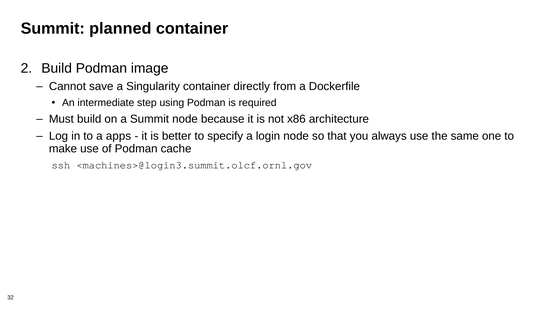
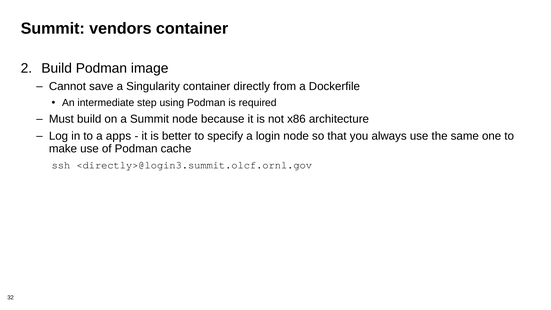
planned: planned -> vendors (120, 28)
<machines>@login3.summit.olcf.ornl.gov: <machines>@login3.summit.olcf.ornl.gov -> <directly>@login3.summit.olcf.ornl.gov (194, 165)
